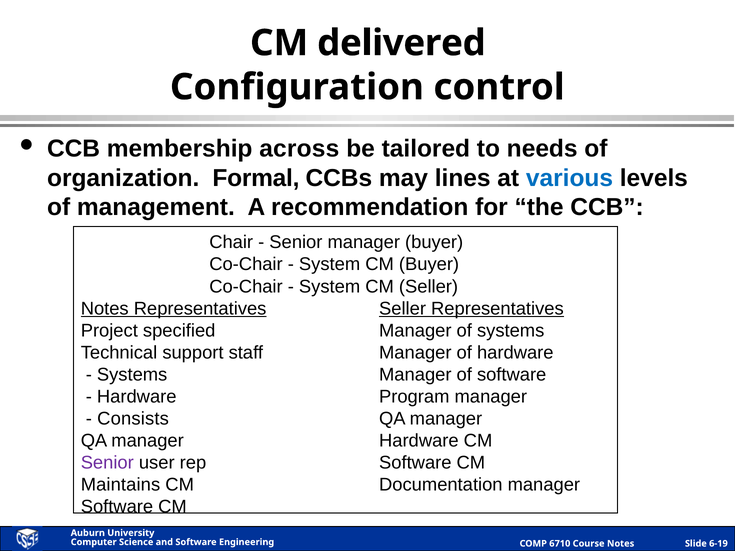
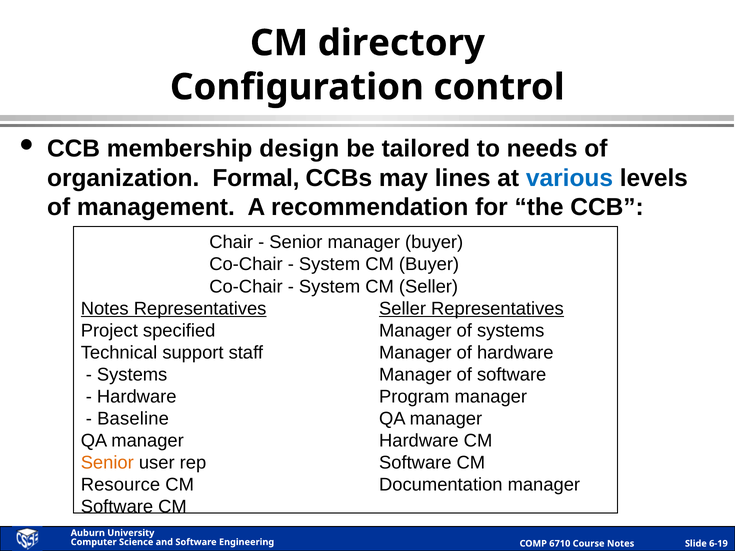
delivered: delivered -> directory (401, 43)
across: across -> design (299, 149)
Consists: Consists -> Baseline (133, 419)
Senior colour: purple -> orange (107, 463)
Maintains: Maintains -> Resource (120, 485)
